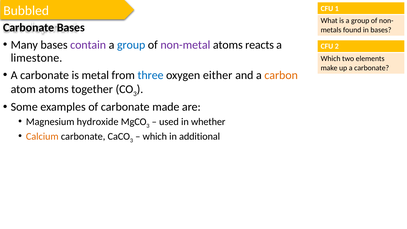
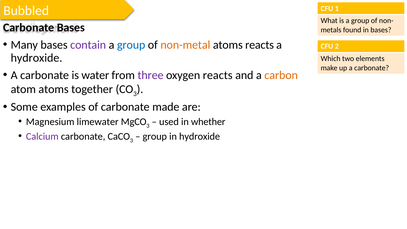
non-metal colour: purple -> orange (185, 45)
limestone: limestone -> hydroxide (37, 58)
metal: metal -> water (95, 75)
three colour: blue -> purple (151, 75)
oxygen either: either -> reacts (218, 75)
hydroxide: hydroxide -> limewater (98, 122)
Calcium colour: orange -> purple (42, 136)
which: which -> group (155, 136)
in additional: additional -> hydroxide (200, 136)
